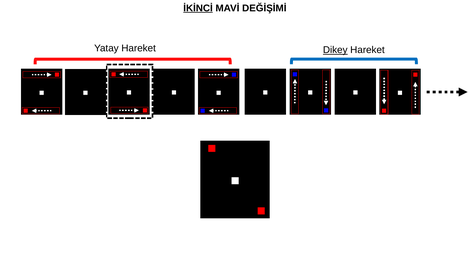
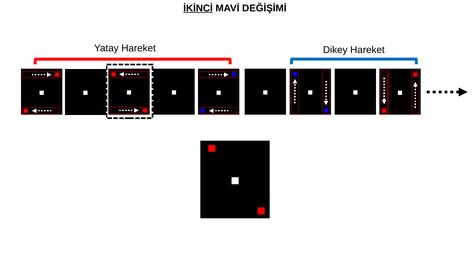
Dikey underline: present -> none (335, 50)
